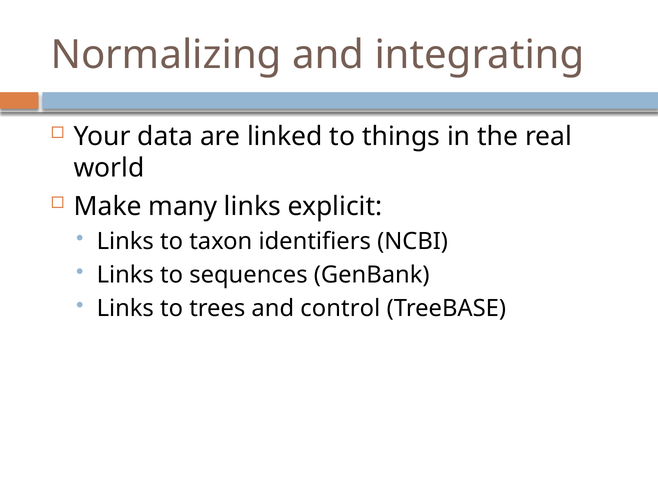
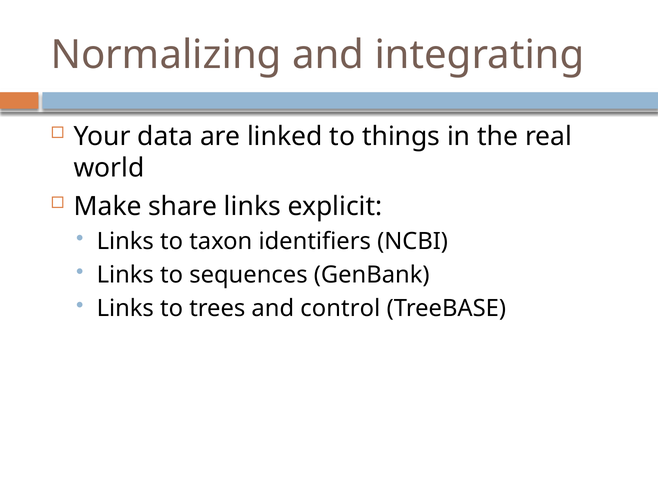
many: many -> share (183, 206)
